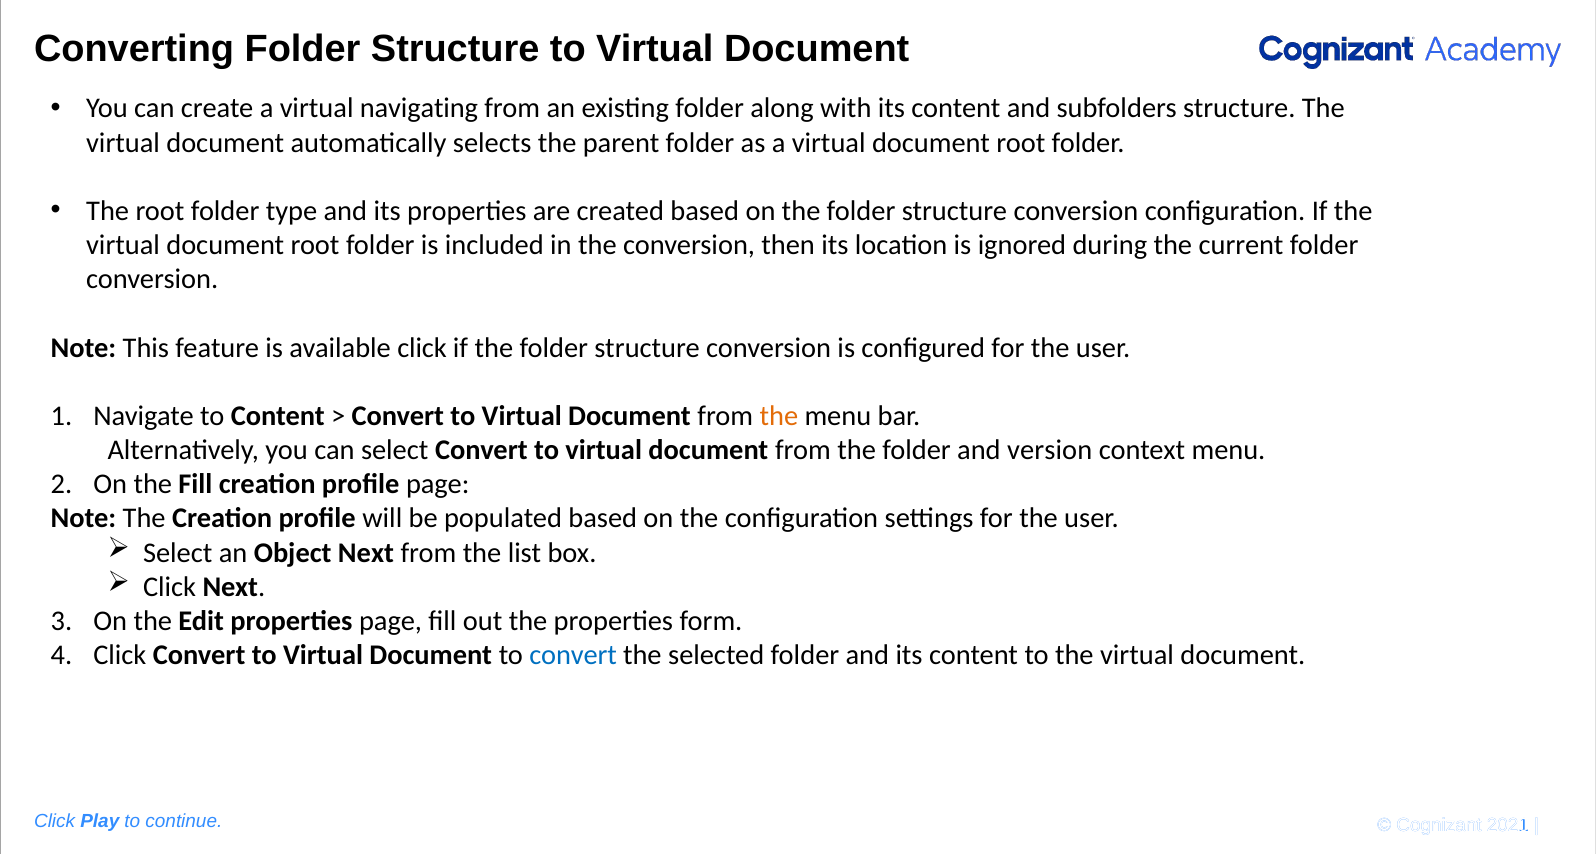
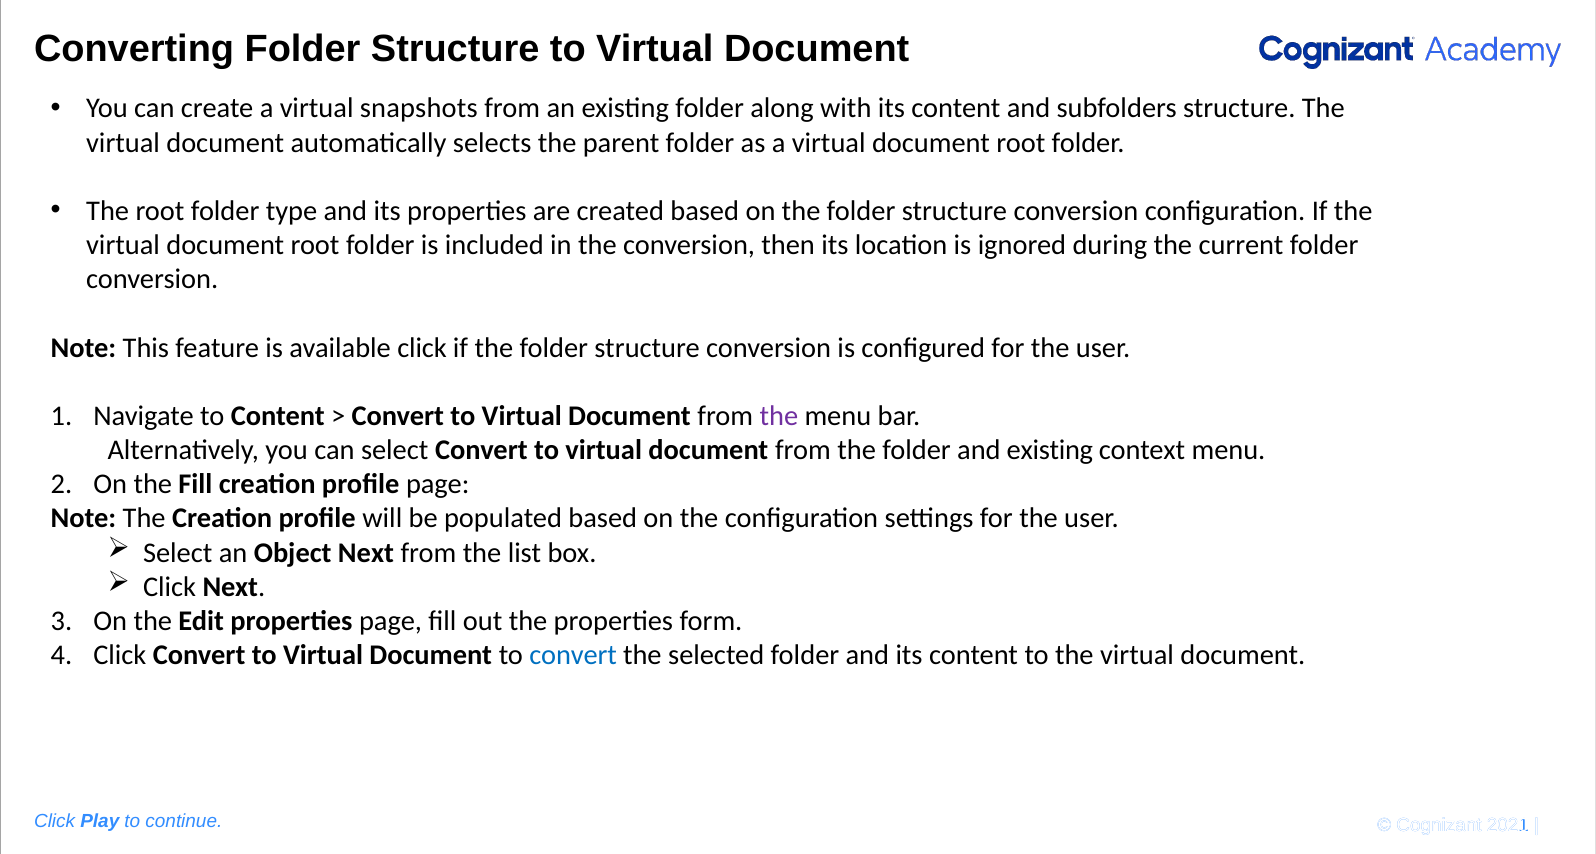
navigating: navigating -> snapshots (419, 108)
the colour: orange -> purple (779, 416)
and version: version -> existing (1050, 450)
